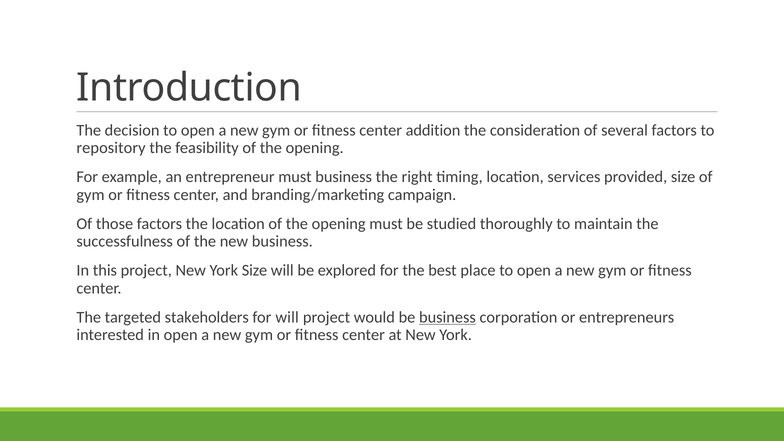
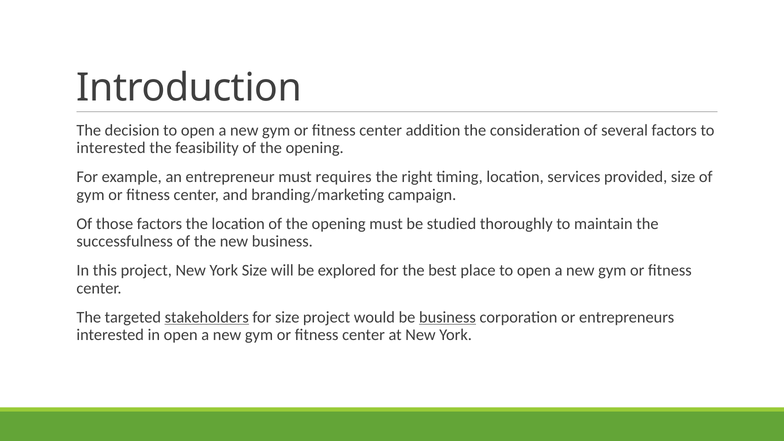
repository: repository -> interested (111, 148)
must business: business -> requires (344, 177)
stakeholders underline: none -> present (207, 317)
for will: will -> size (287, 317)
